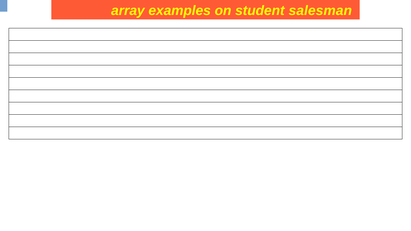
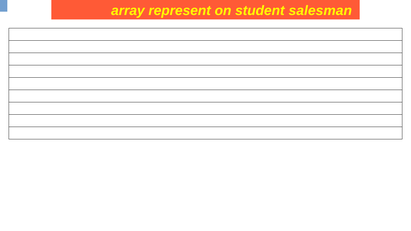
examples: examples -> represent (180, 11)
